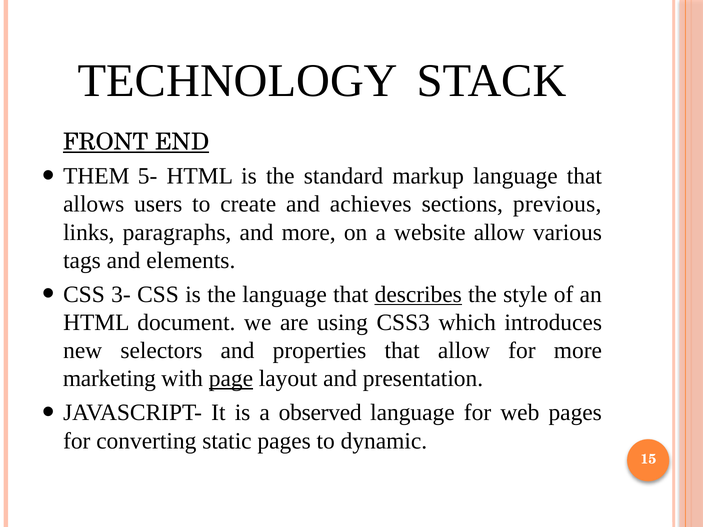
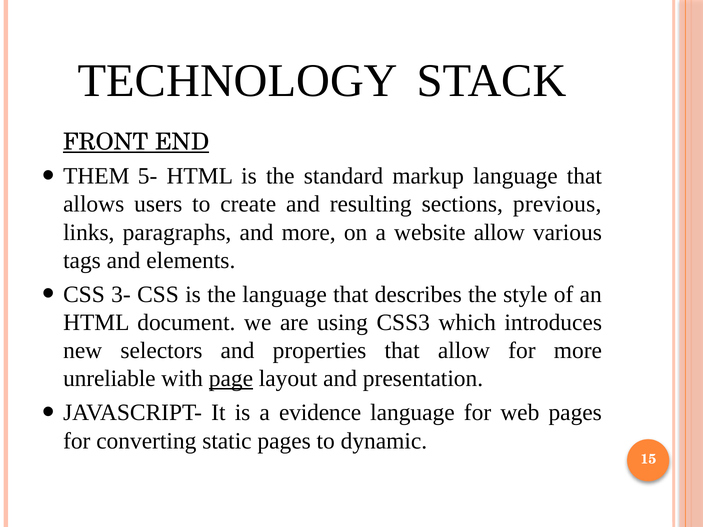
achieves: achieves -> resulting (371, 204)
describes underline: present -> none (418, 295)
marketing: marketing -> unreliable (109, 379)
observed: observed -> evidence (320, 413)
